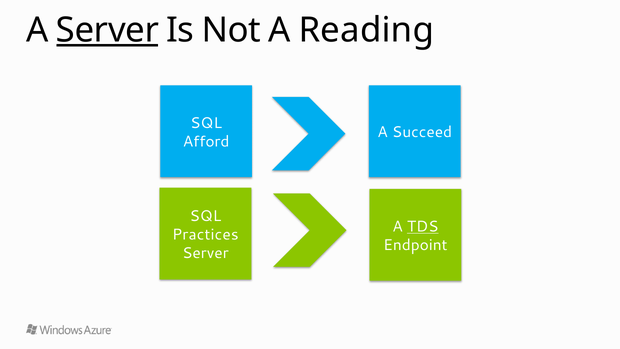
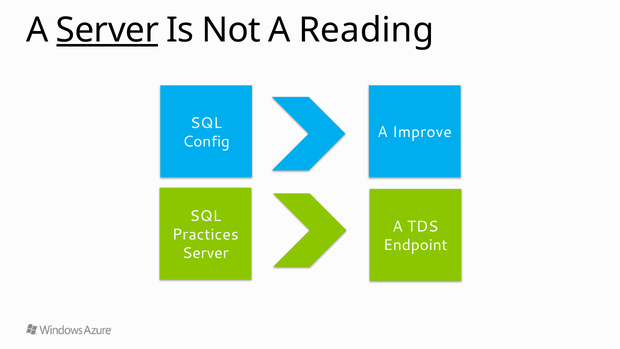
Succeed: Succeed -> Improve (422, 132)
Afford: Afford -> Config (206, 142)
TDS underline: present -> none (423, 227)
